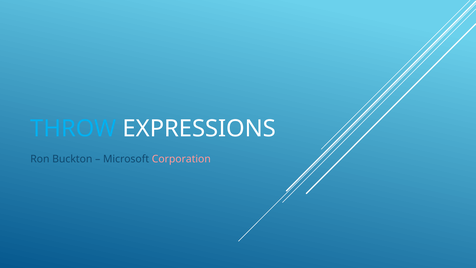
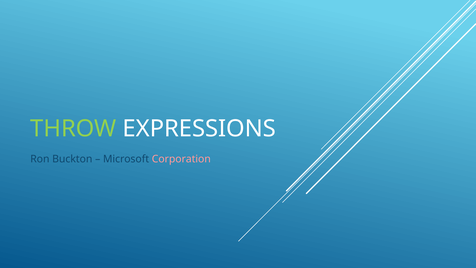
THROW colour: light blue -> light green (73, 128)
